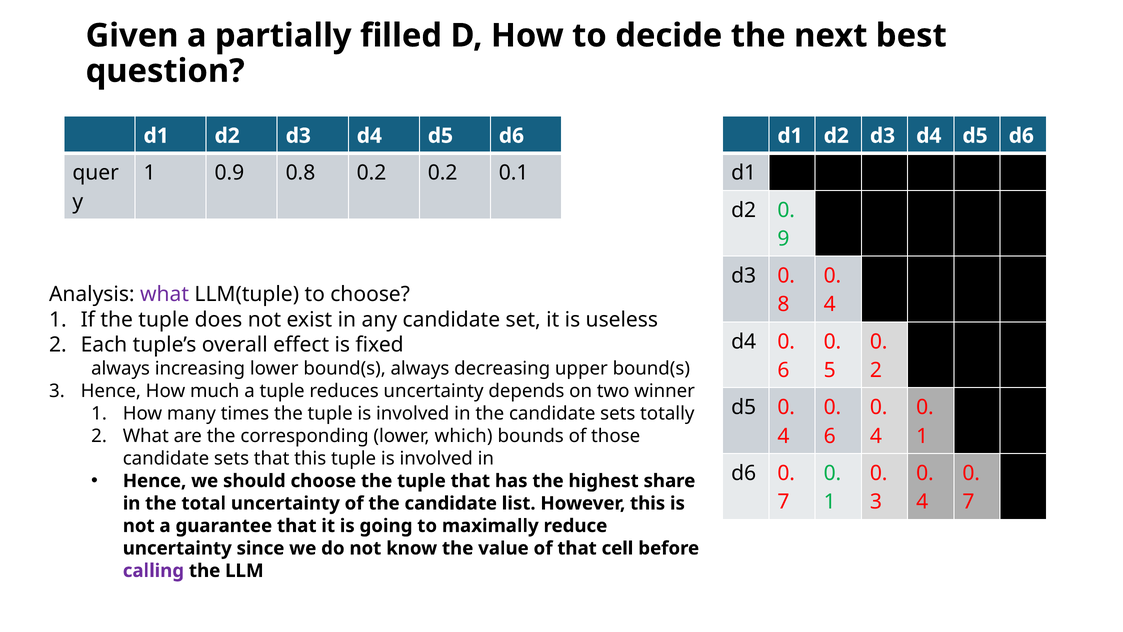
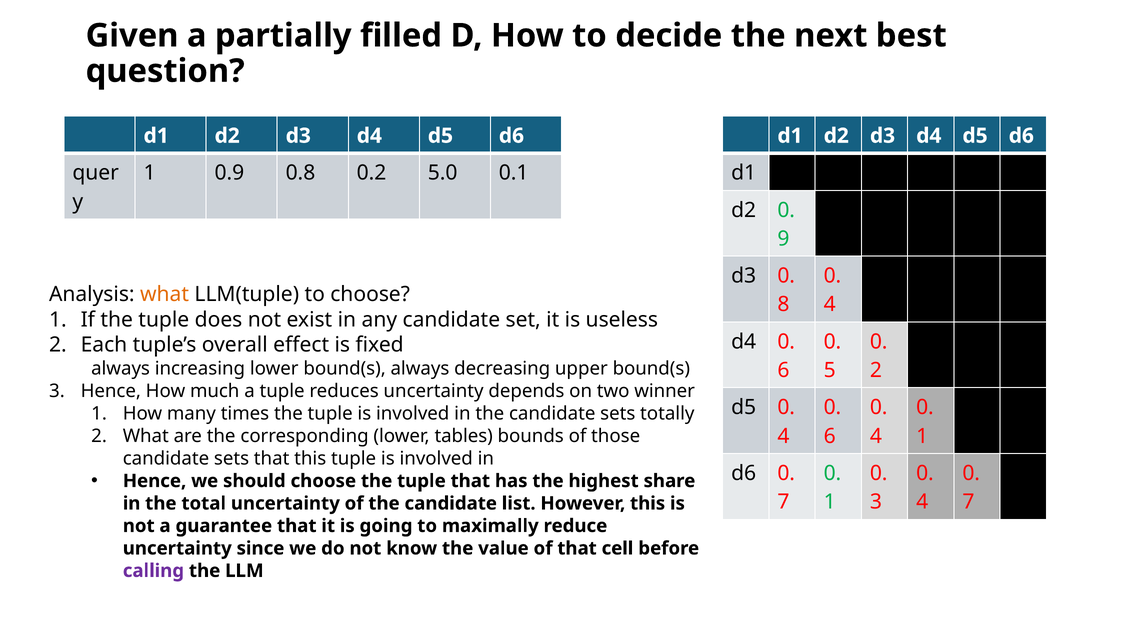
0.2 0.2: 0.2 -> 5.0 (443, 173)
what colour: purple -> orange (165, 294)
which: which -> tables (464, 436)
